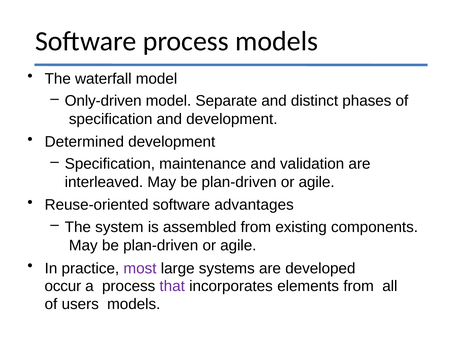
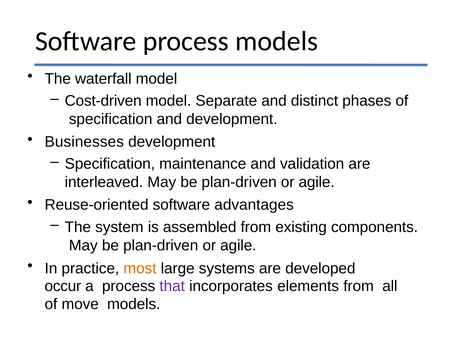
Only-driven: Only-driven -> Cost-driven (103, 101)
Determined: Determined -> Businesses (84, 142)
most colour: purple -> orange (140, 269)
users: users -> move (80, 305)
